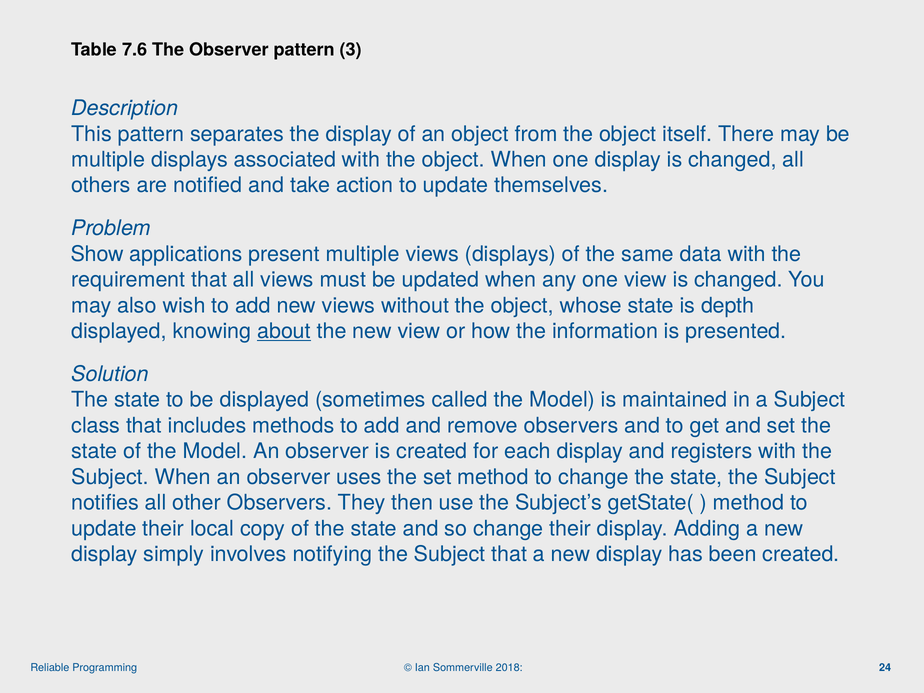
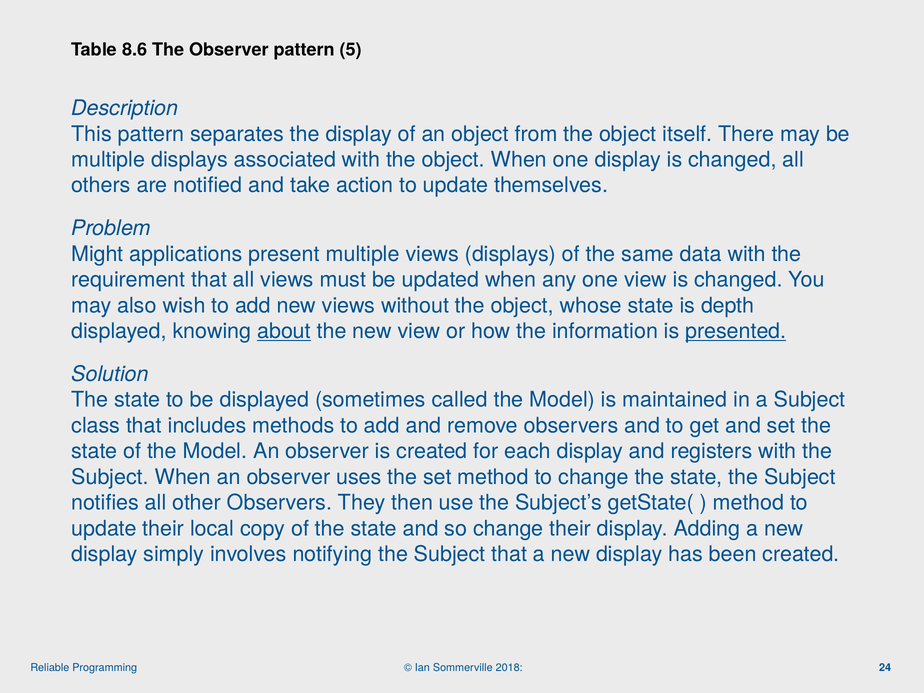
7.6: 7.6 -> 8.6 (135, 50)
3: 3 -> 5 (351, 50)
Show: Show -> Might (97, 254)
presented underline: none -> present (736, 331)
